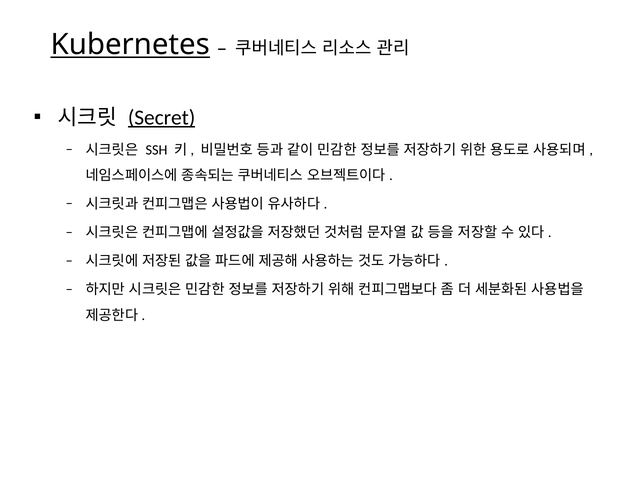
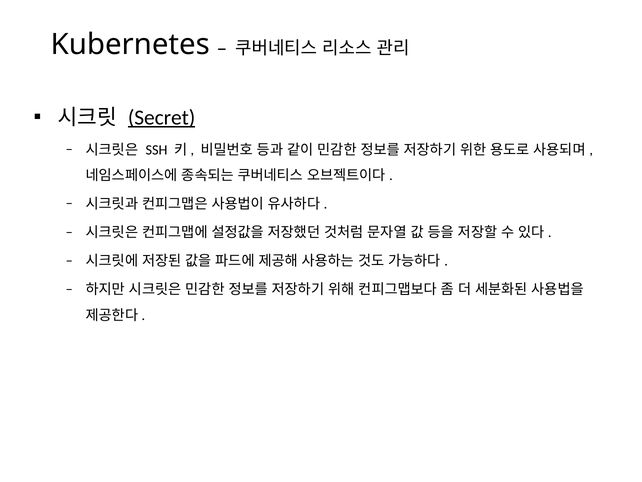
Kubernetes underline: present -> none (130, 45)
